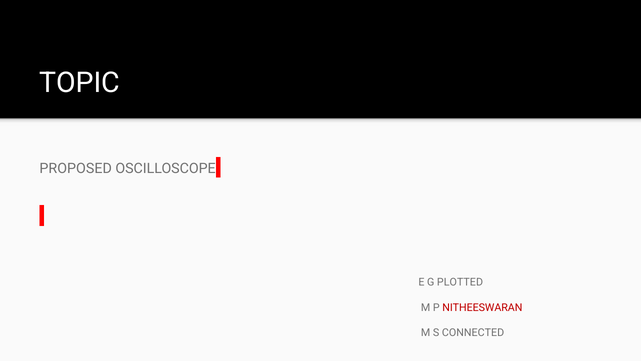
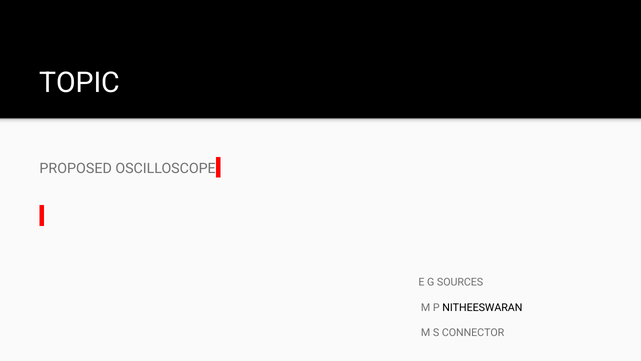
PLOTTED: PLOTTED -> SOURCES (460, 282)
NITHEESWARAN colour: red -> black (482, 307)
CONNECTED: CONNECTED -> CONNECTOR (473, 332)
